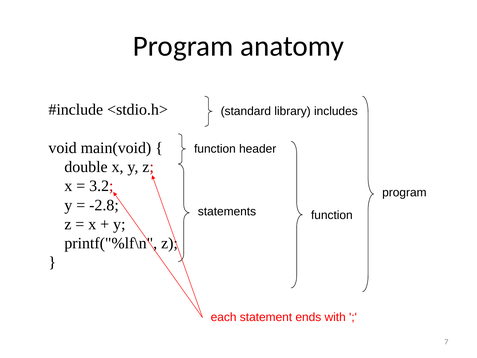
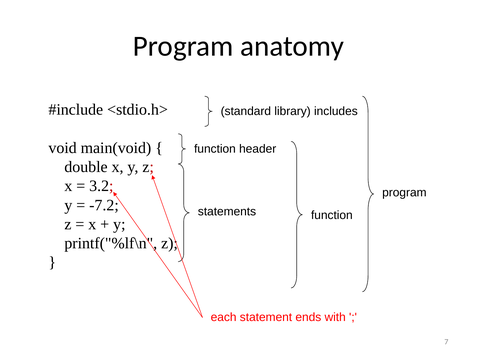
-2.8: -2.8 -> -7.2 (104, 205)
